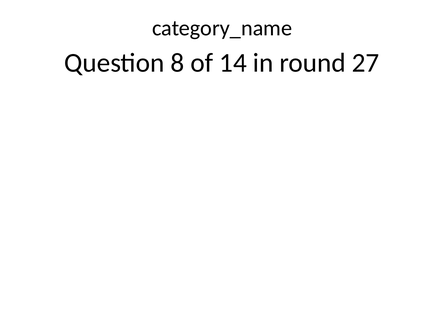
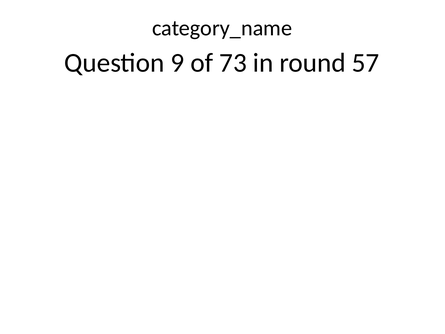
8: 8 -> 9 (177, 63)
14: 14 -> 73 (233, 63)
27: 27 -> 57 (366, 63)
